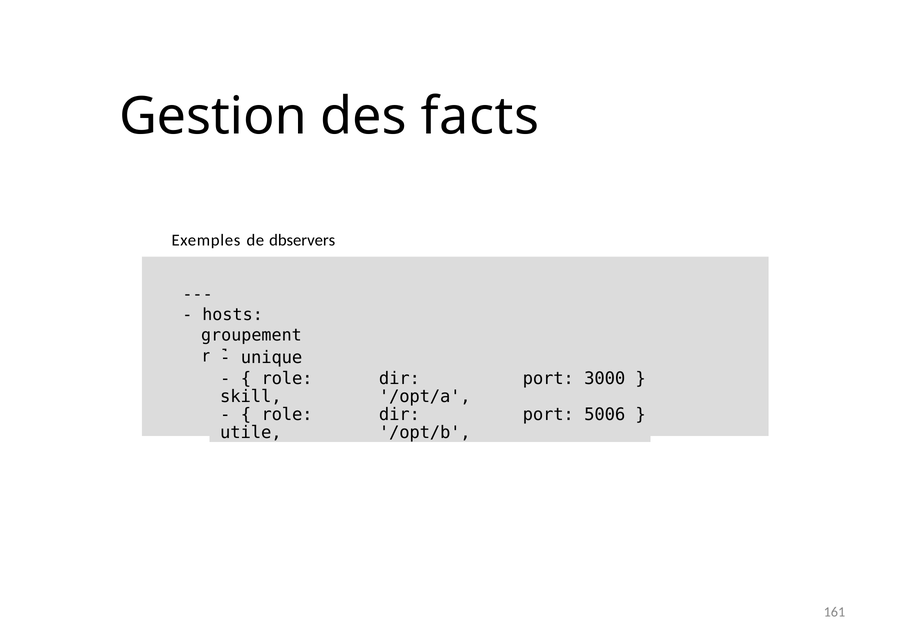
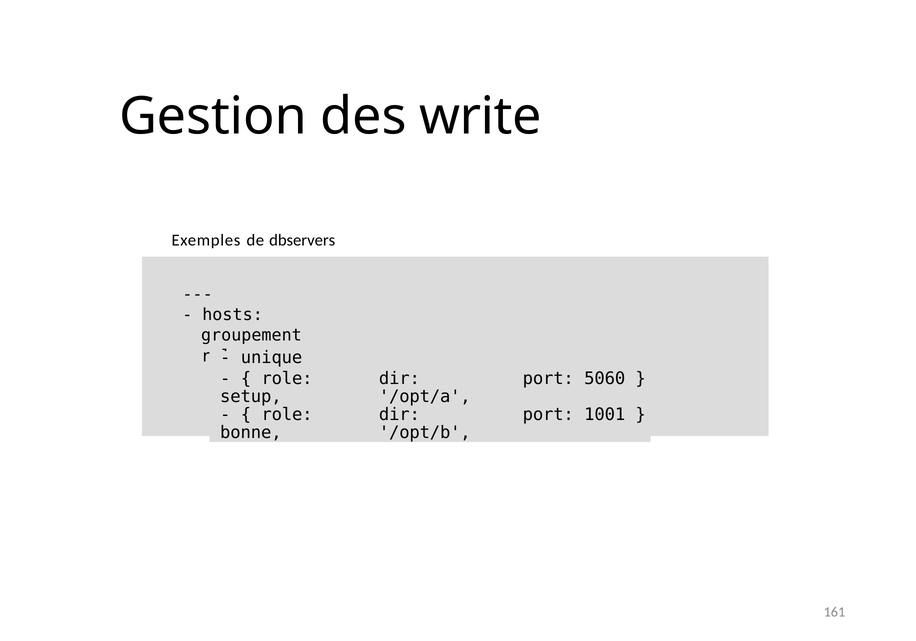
facts: facts -> write (481, 116)
3000: 3000 -> 5060 (605, 379)
skill: skill -> setup (251, 397)
5006: 5006 -> 1001 (605, 415)
utile: utile -> bonne (251, 432)
